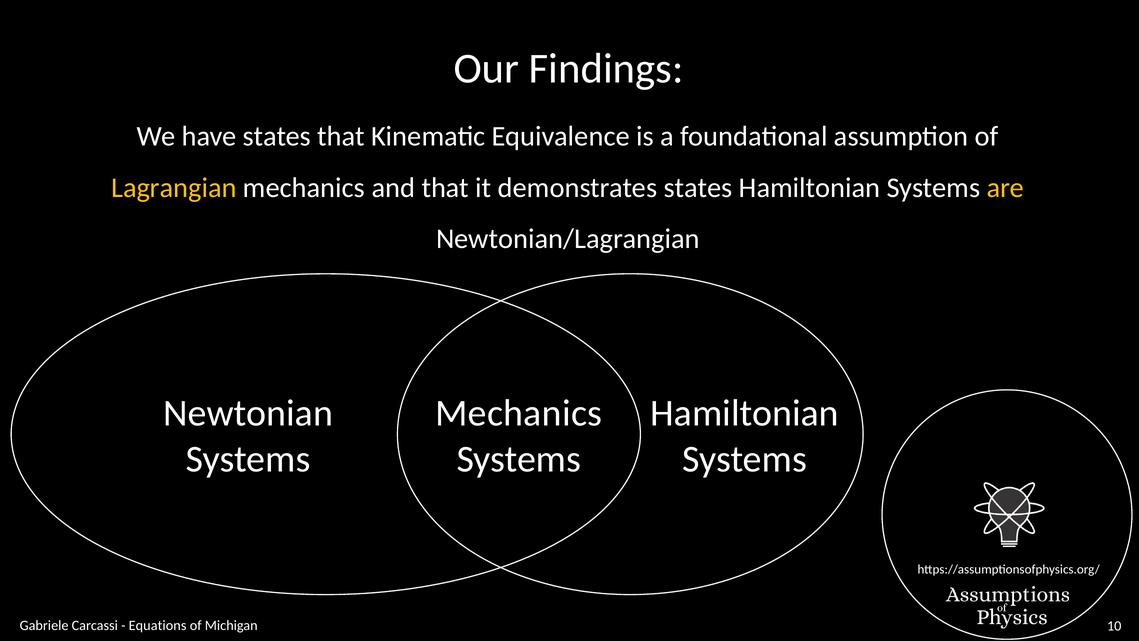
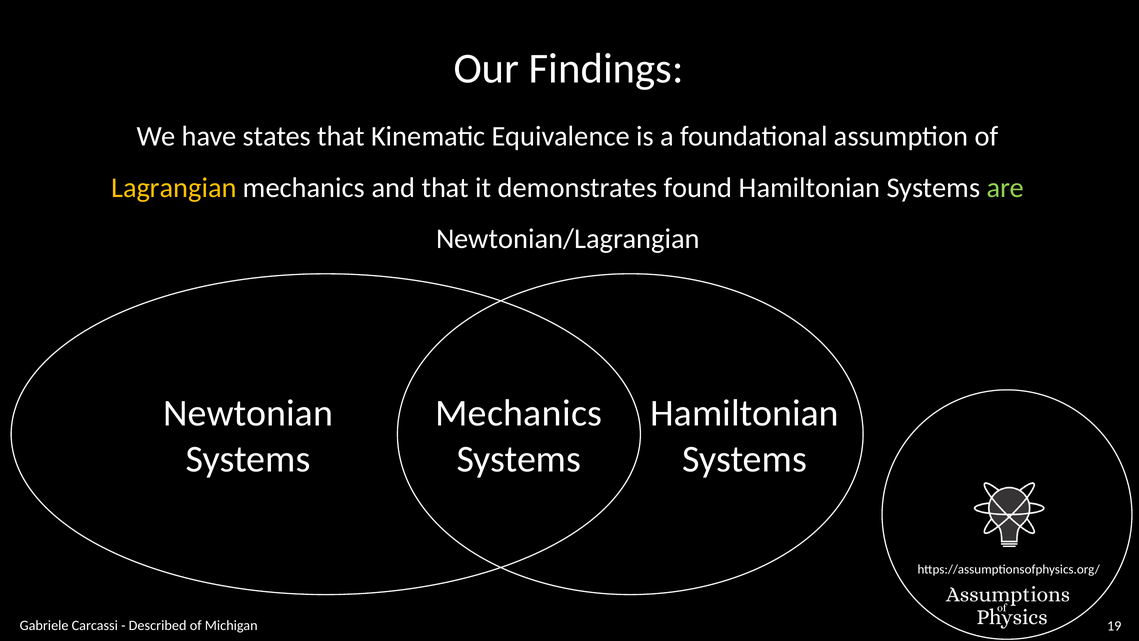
demonstrates states: states -> found (698, 188)
are colour: yellow -> light green (1005, 188)
Equations: Equations -> Described (158, 625)
10: 10 -> 19 (1114, 626)
